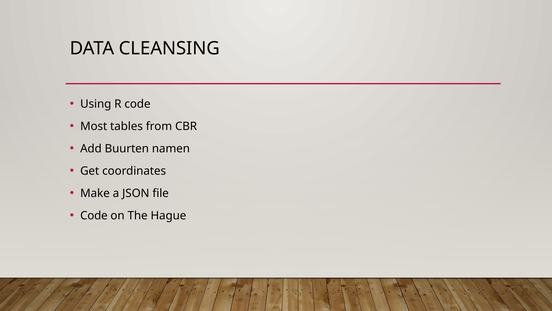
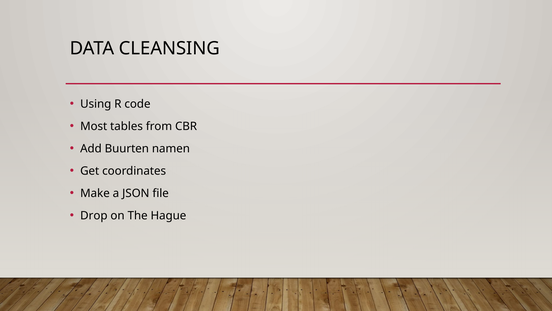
Code: Code -> Drop (94, 215)
